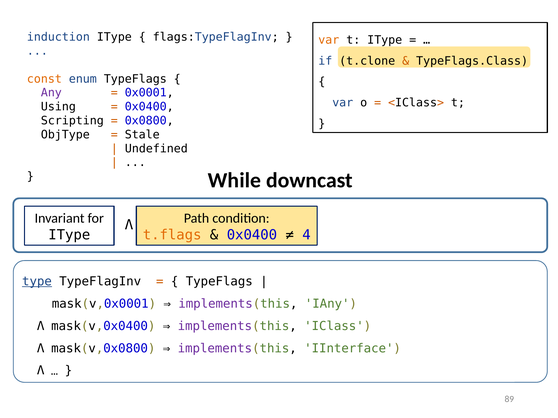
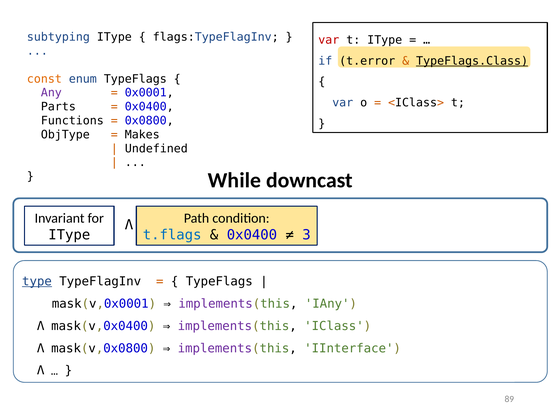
induction: induction -> subtyping (58, 37)
var colour: orange -> red (329, 40)
t.clone: t.clone -> t.error (367, 61)
TypeFlags.Class underline: none -> present (472, 61)
Using: Using -> Parts (58, 107)
Scripting: Scripting -> Functions (72, 121)
Stale: Stale -> Makes (142, 135)
t.flags colour: orange -> blue (172, 235)
4: 4 -> 3 (306, 235)
